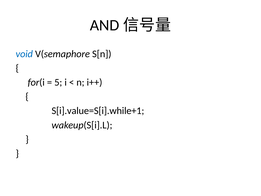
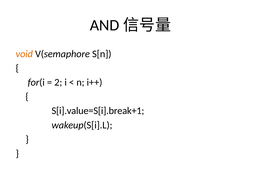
void colour: blue -> orange (24, 54)
5: 5 -> 2 (58, 82)
S[i].value=S[i].while+1: S[i].value=S[i].while+1 -> S[i].value=S[i].break+1 (98, 111)
